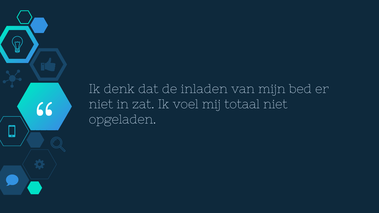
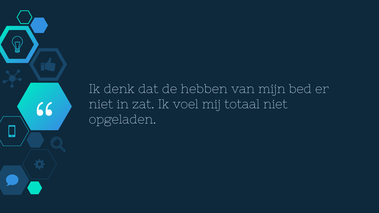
inladen: inladen -> hebben (204, 89)
